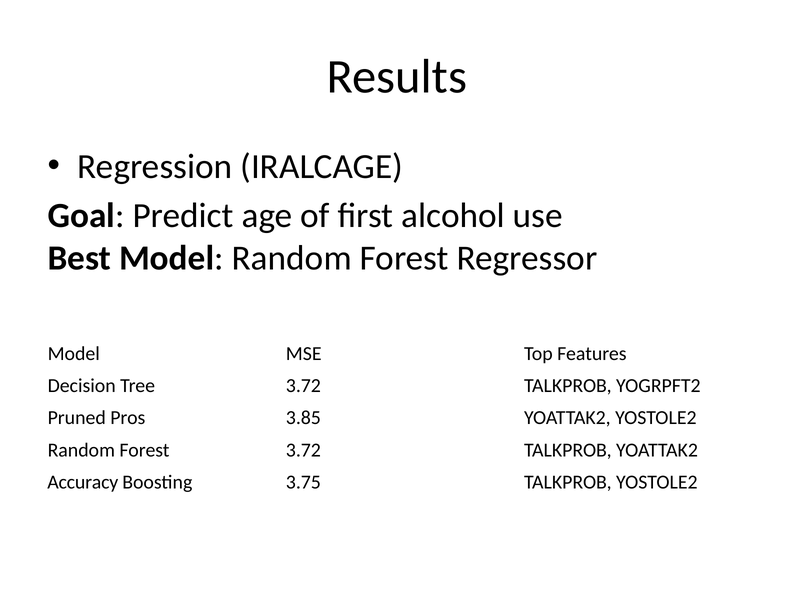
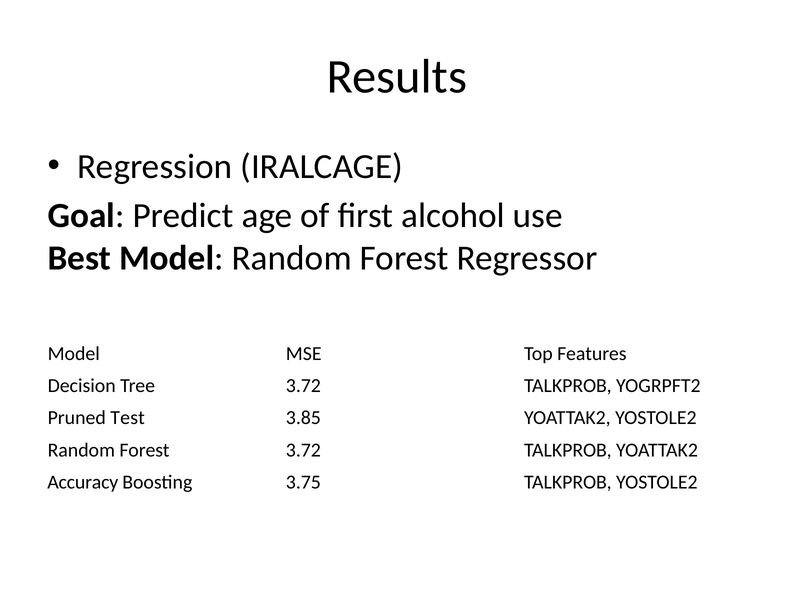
Pros: Pros -> Test (128, 418)
